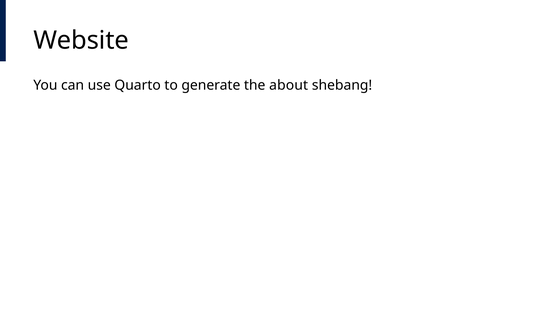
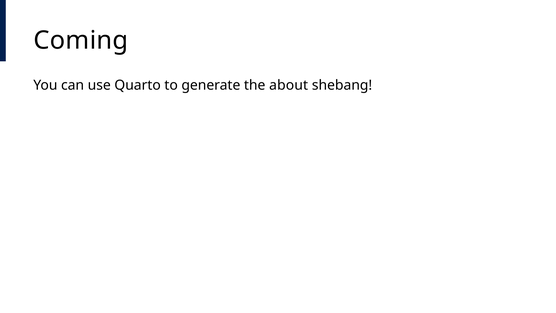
Website: Website -> Coming (81, 40)
